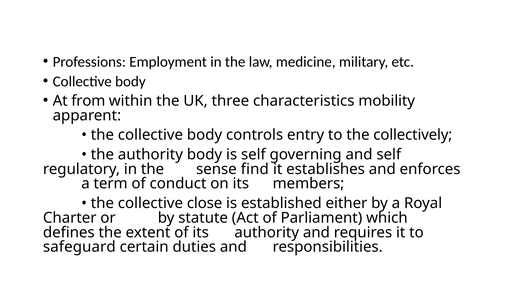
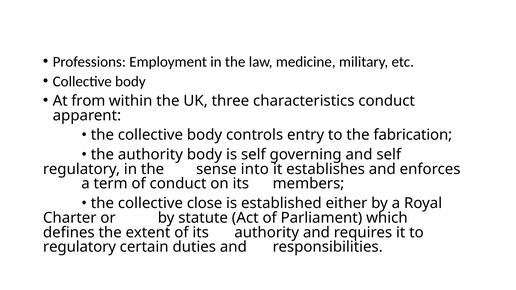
characteristics mobility: mobility -> conduct (387, 101)
collectively: collectively -> fabrication (413, 135)
find: find -> into (255, 169)
safeguard: safeguard -> regulatory (79, 247)
